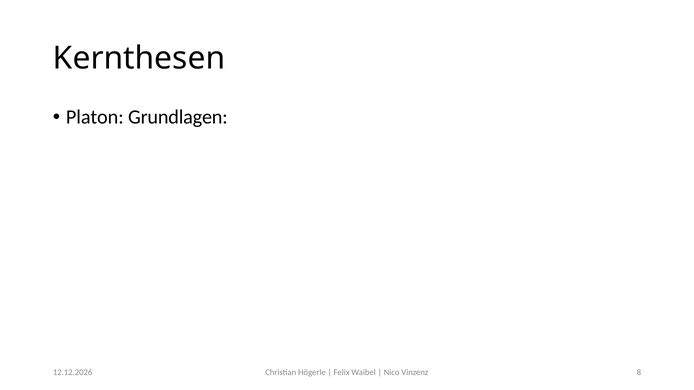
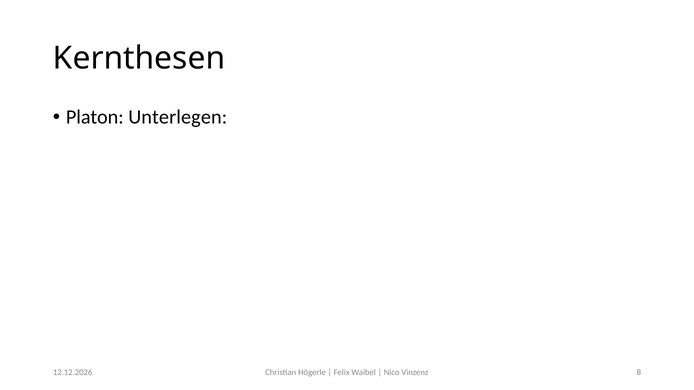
Grundlagen: Grundlagen -> Unterlegen (178, 117)
